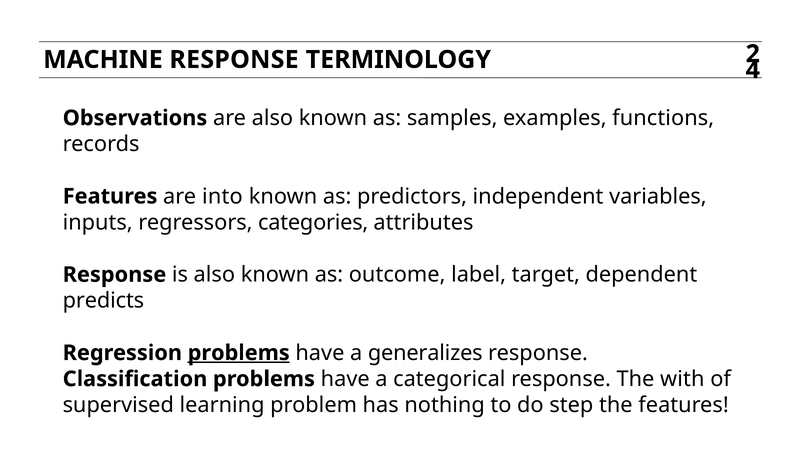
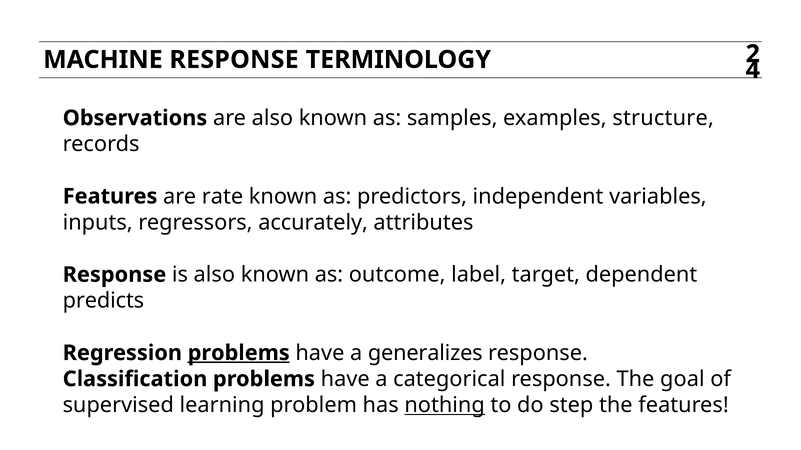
functions: functions -> structure (663, 118)
into: into -> rate (223, 196)
categories: categories -> accurately (313, 222)
with: with -> goal (682, 379)
nothing underline: none -> present (445, 405)
